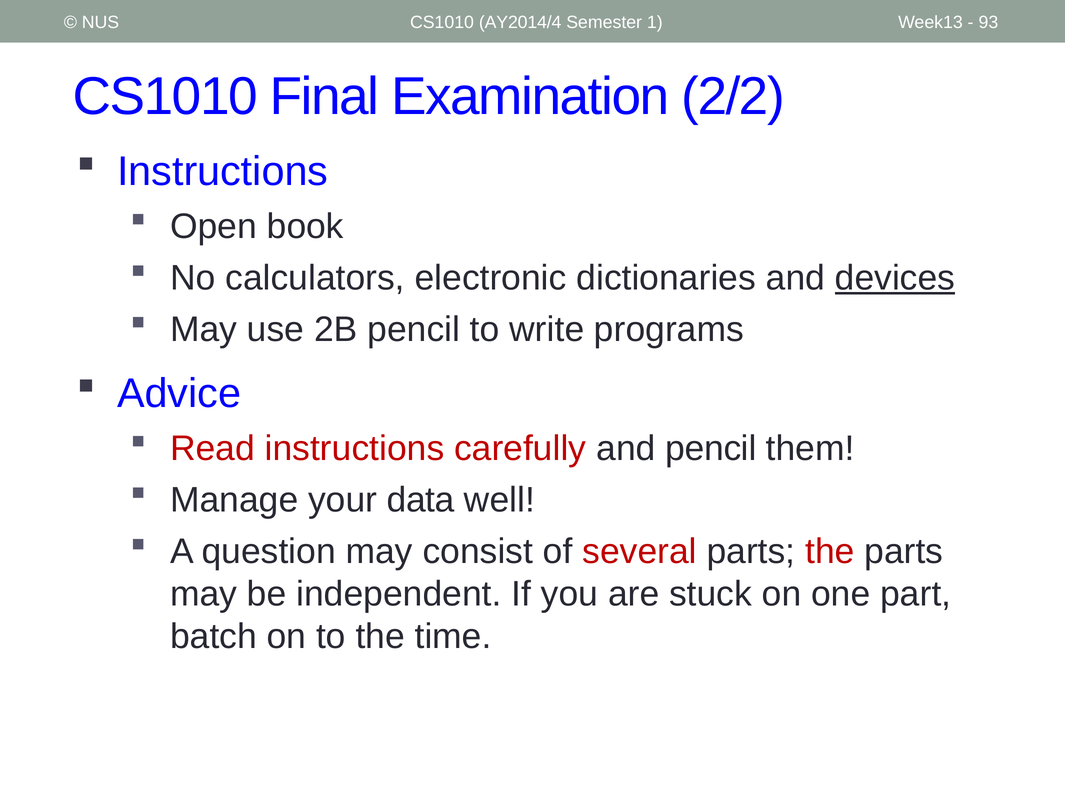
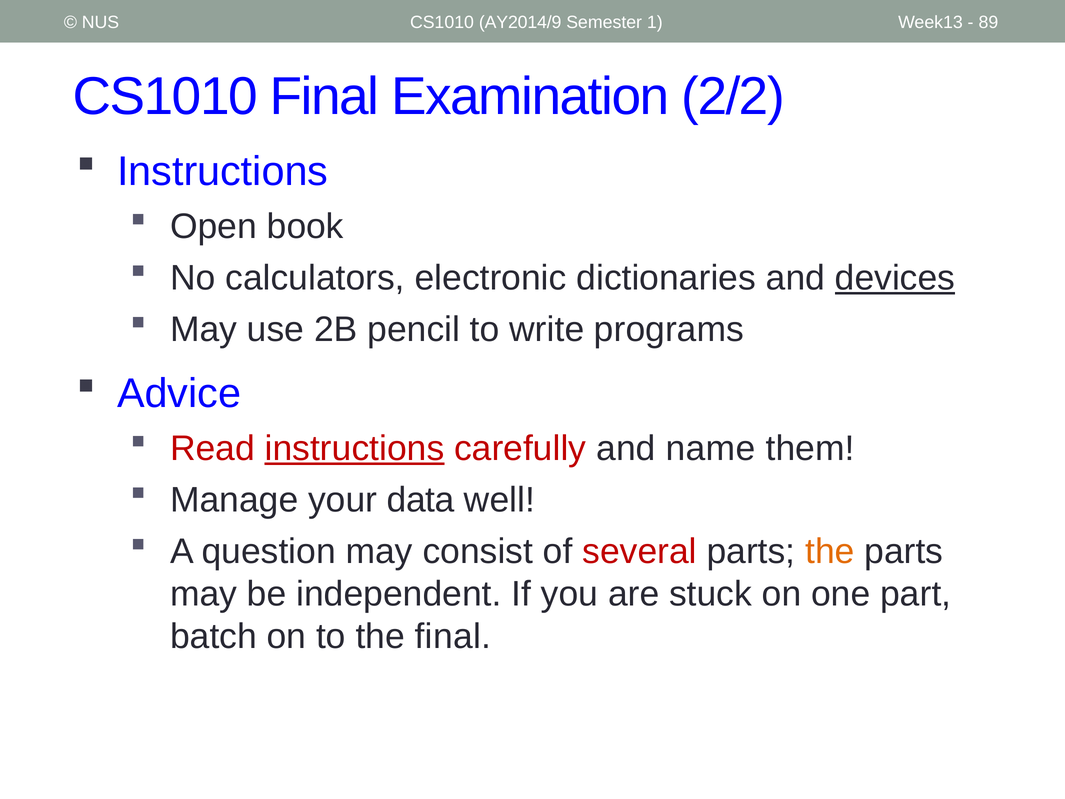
AY2014/4: AY2014/4 -> AY2014/9 (520, 22)
93: 93 -> 89 (988, 22)
instructions underline: none -> present (354, 448)
and pencil: pencil -> name (711, 448)
the colour: red -> orange (830, 551)
the time: time -> final (453, 637)
